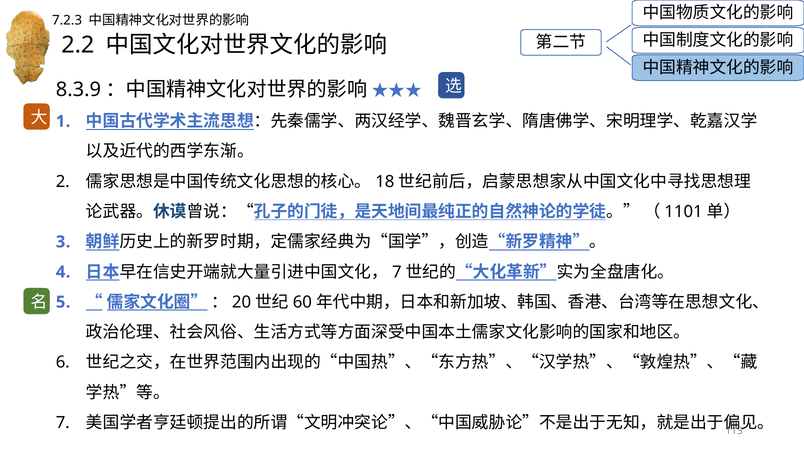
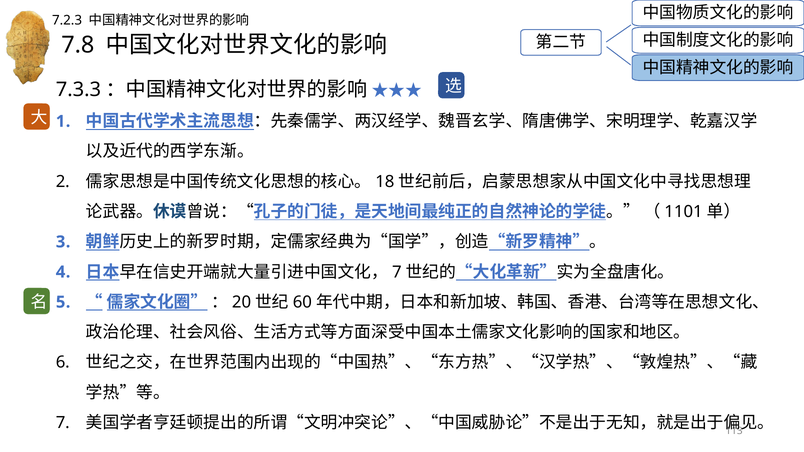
2.2: 2.2 -> 7.8 (78, 45)
8.3.9: 8.3.9 -> 7.3.3 (78, 89)
